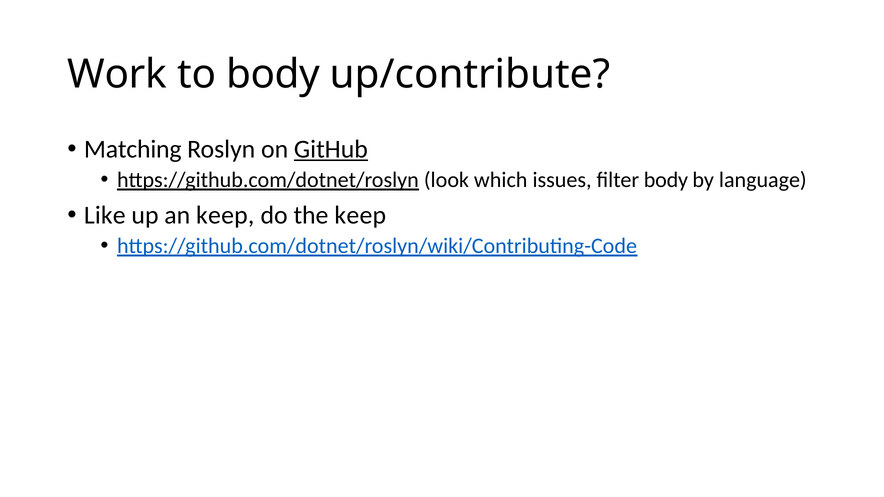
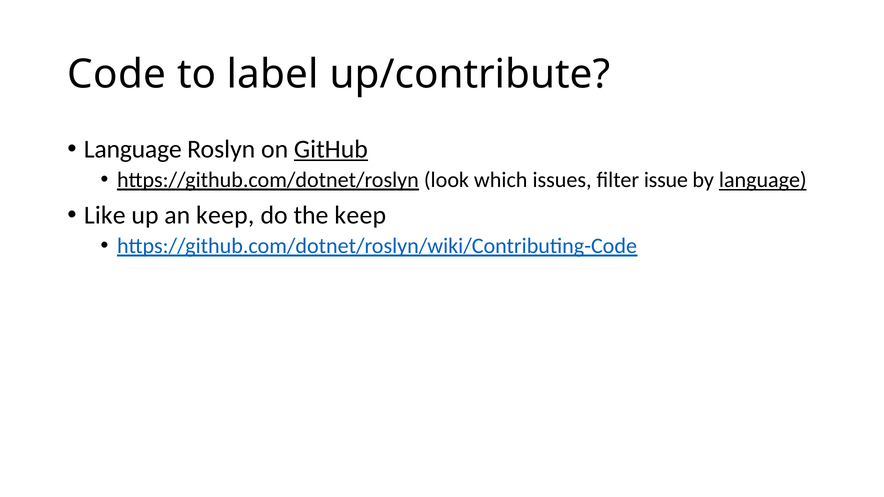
Work: Work -> Code (117, 74)
to body: body -> label (273, 74)
Matching: Matching -> Language (133, 149)
filter body: body -> issue (666, 180)
language underline: none -> present (763, 180)
